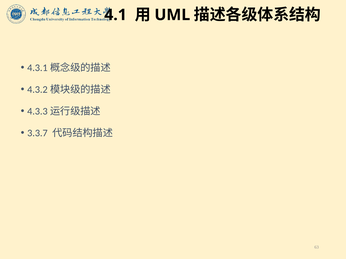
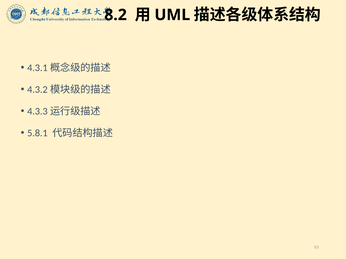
4.1: 4.1 -> 8.2 (116, 15)
3.3.7: 3.3.7 -> 5.8.1 (37, 133)
